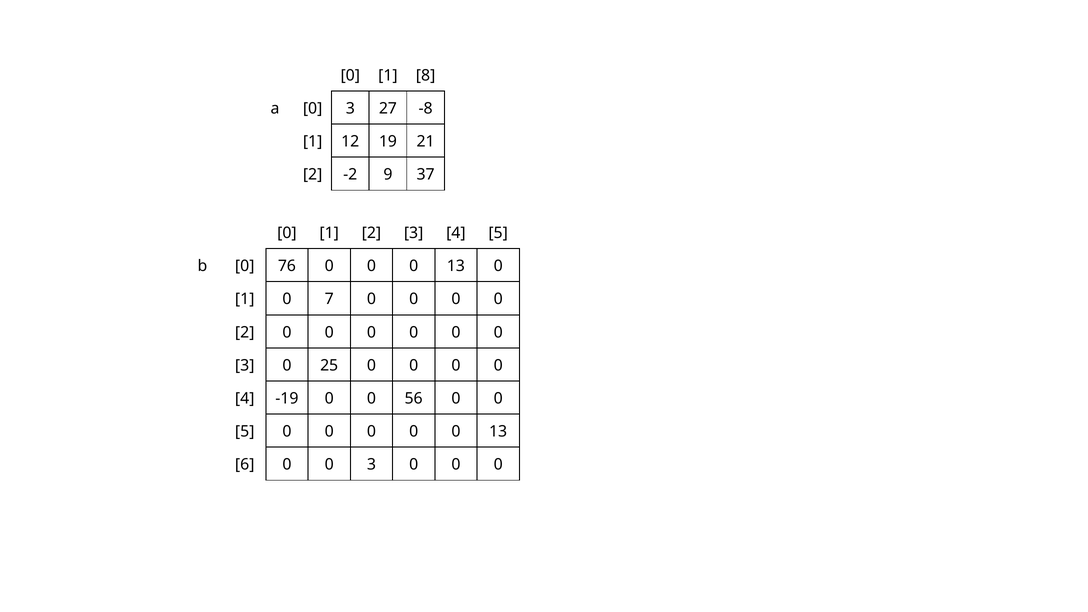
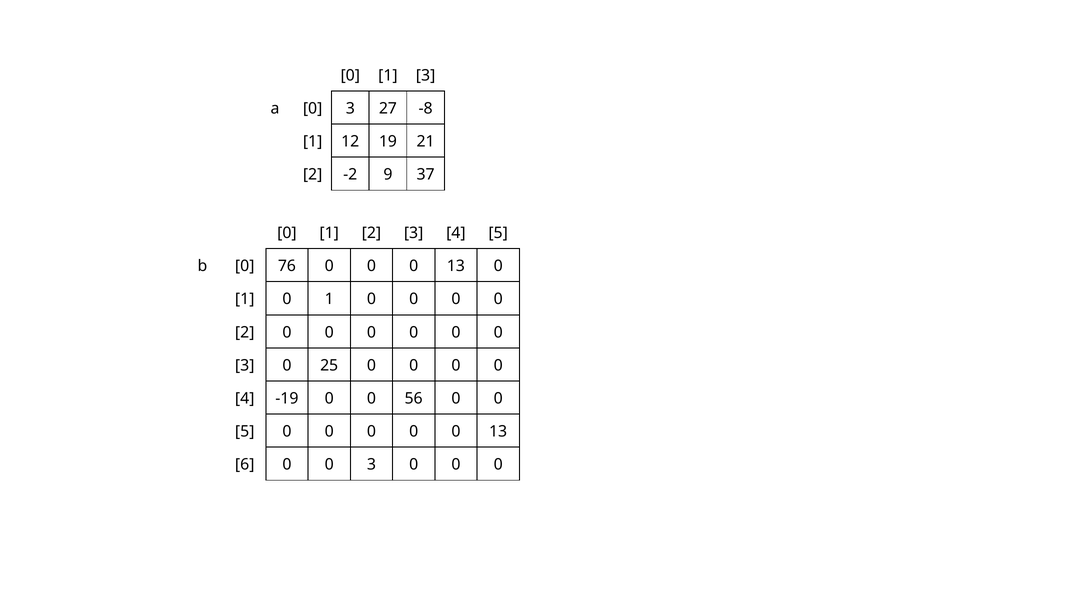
1 8: 8 -> 3 (426, 75)
1 0 7: 7 -> 1 (329, 299)
